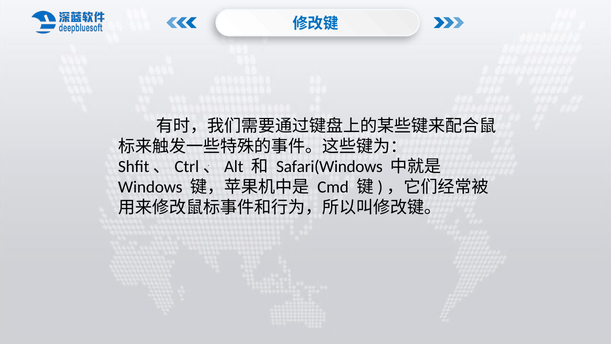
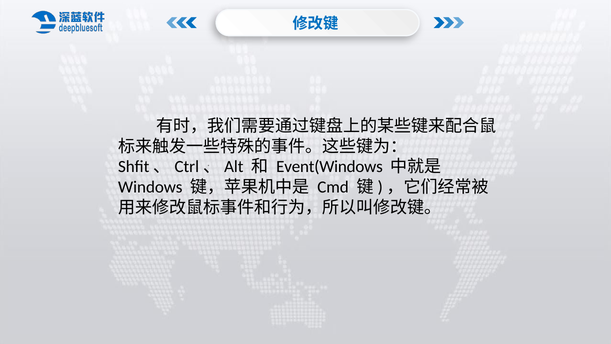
Safari(Windows: Safari(Windows -> Event(Windows (330, 167)
